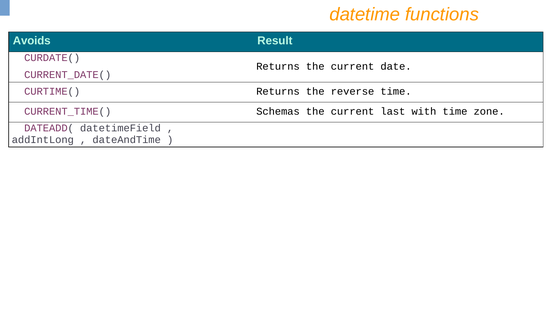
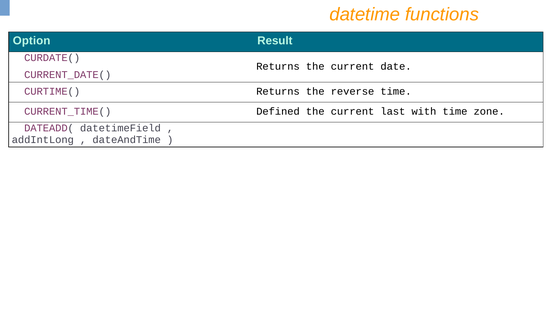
Avoids: Avoids -> Option (32, 41)
Schemas: Schemas -> Defined (278, 112)
